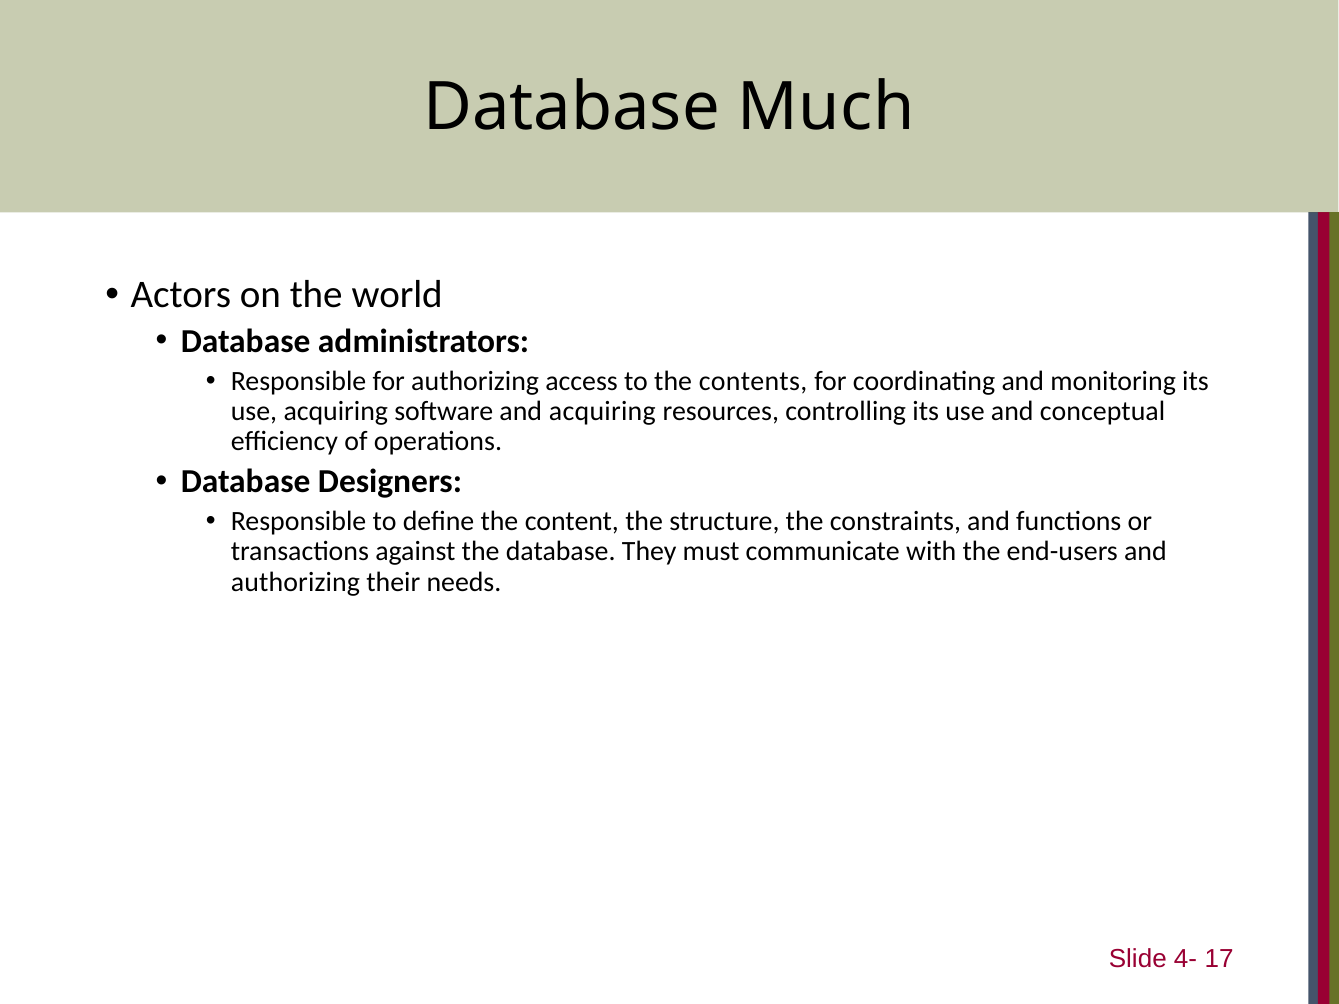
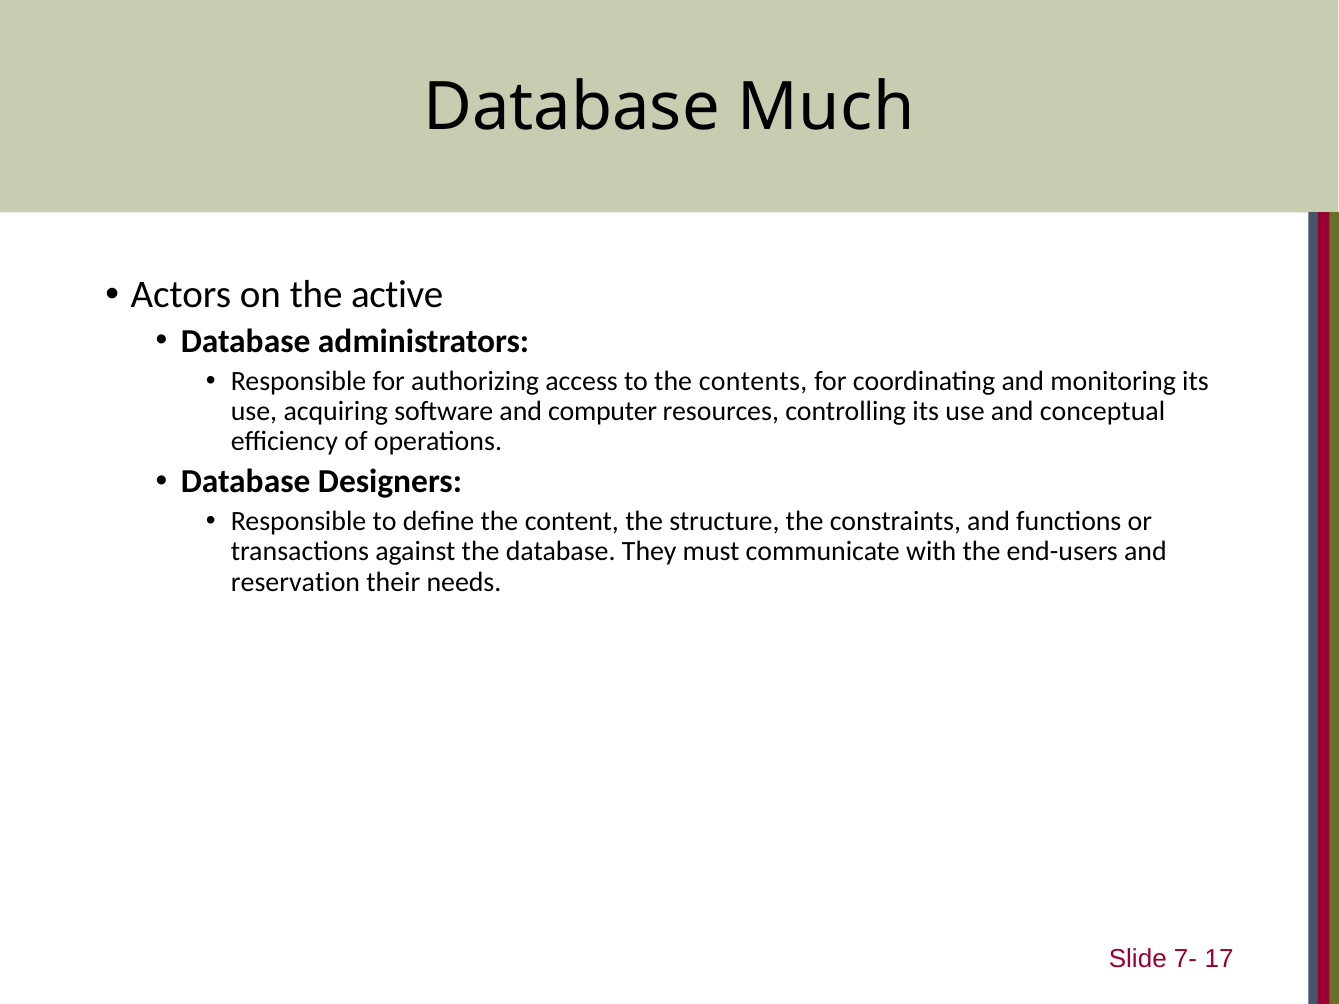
world: world -> active (397, 295)
and acquiring: acquiring -> computer (603, 411)
authorizing: authorizing -> reservation (296, 582)
4-: 4- -> 7- (1185, 959)
